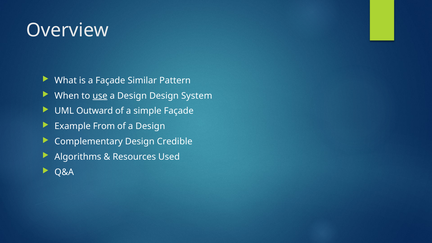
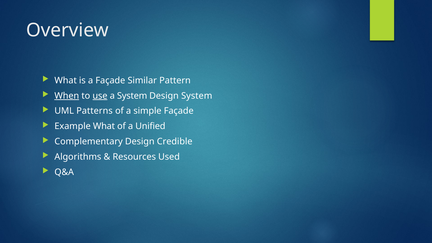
When underline: none -> present (67, 96)
Design: Design -> System (132, 96)
Outward: Outward -> Patterns (95, 111)
Example From: From -> What (104, 126)
of a Design: Design -> Unified (150, 126)
